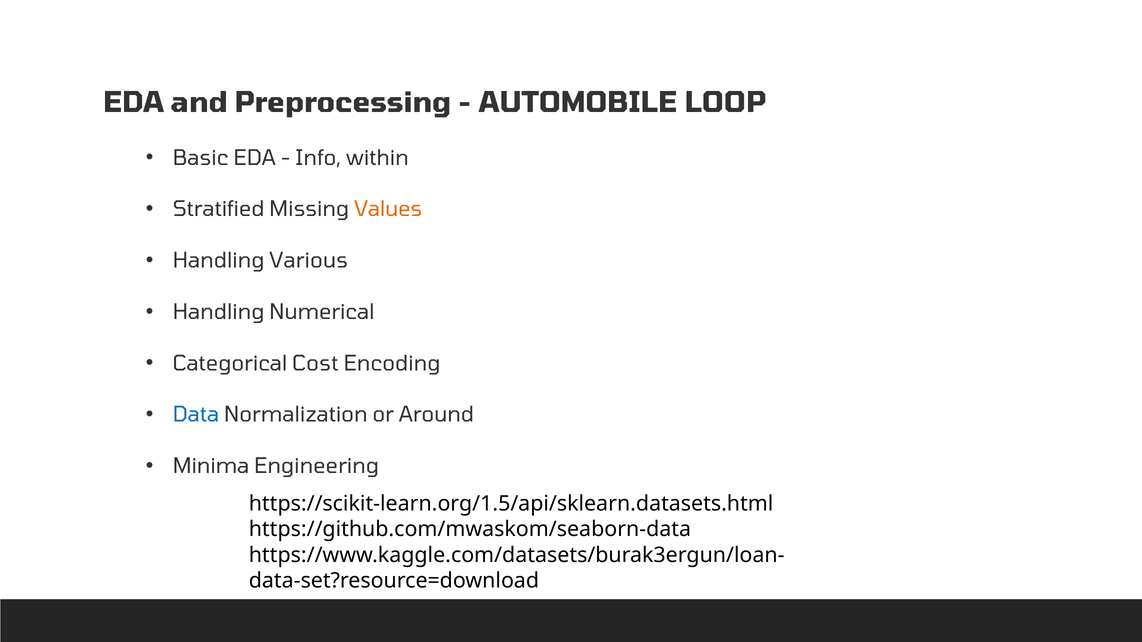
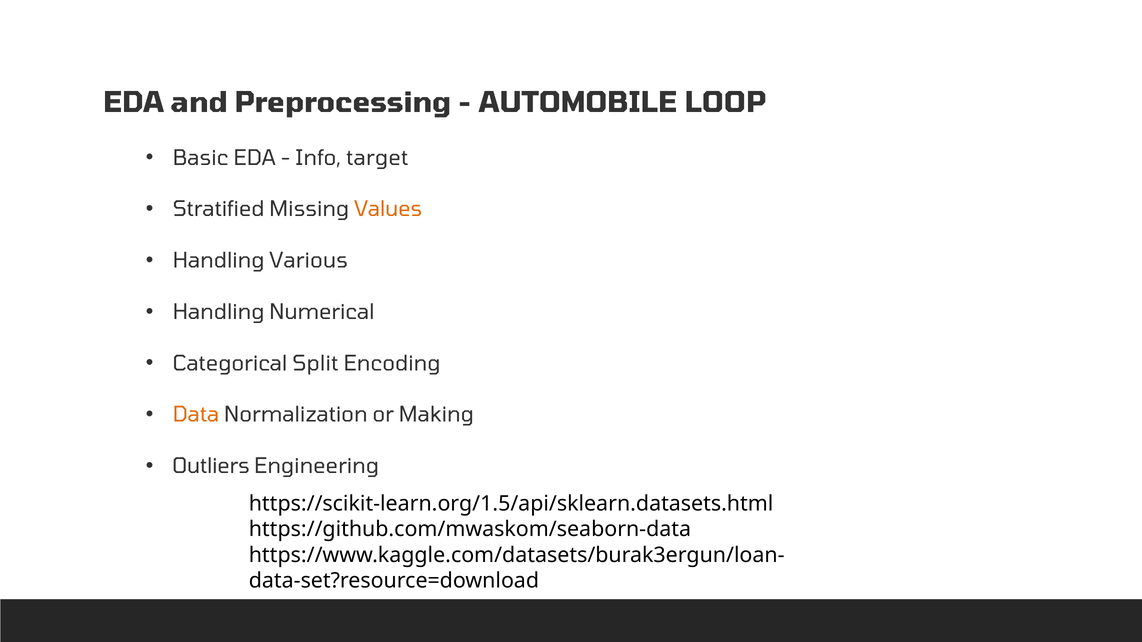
within: within -> target (377, 158)
Cost: Cost -> Split (315, 364)
Data colour: blue -> orange (196, 415)
Around: Around -> Making (436, 415)
Minima: Minima -> Outliers (211, 467)
